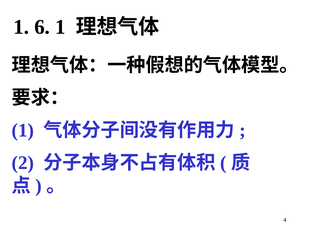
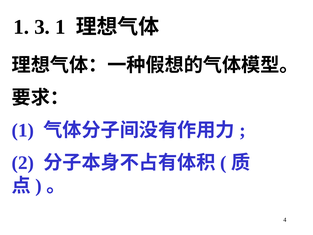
6: 6 -> 3 (42, 27)
